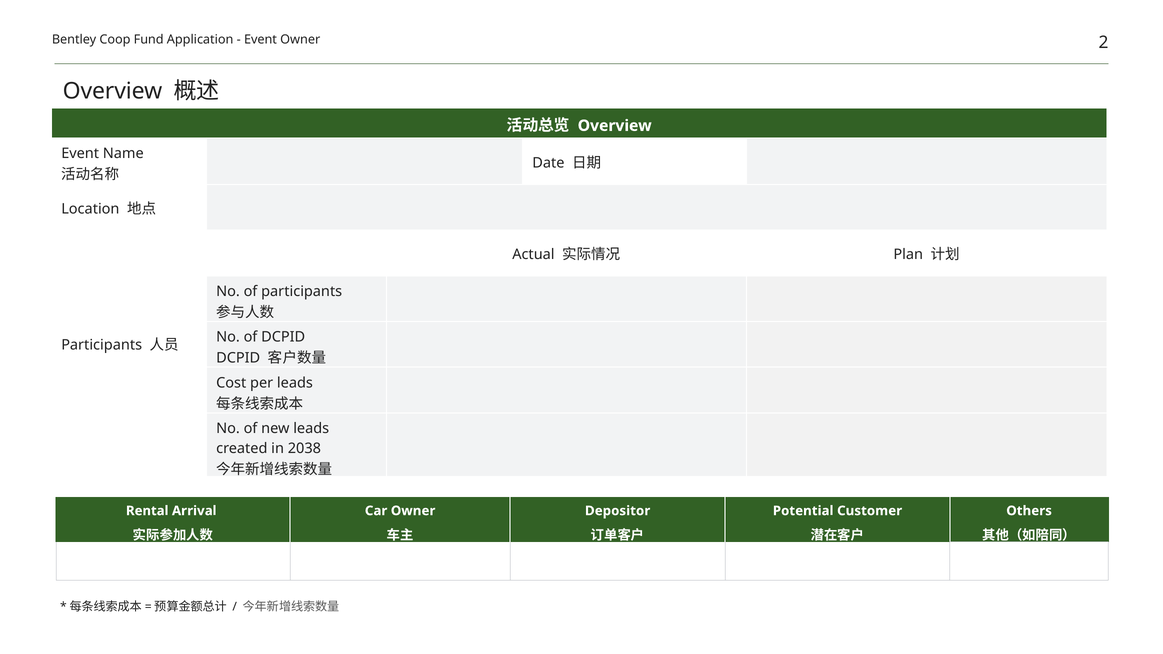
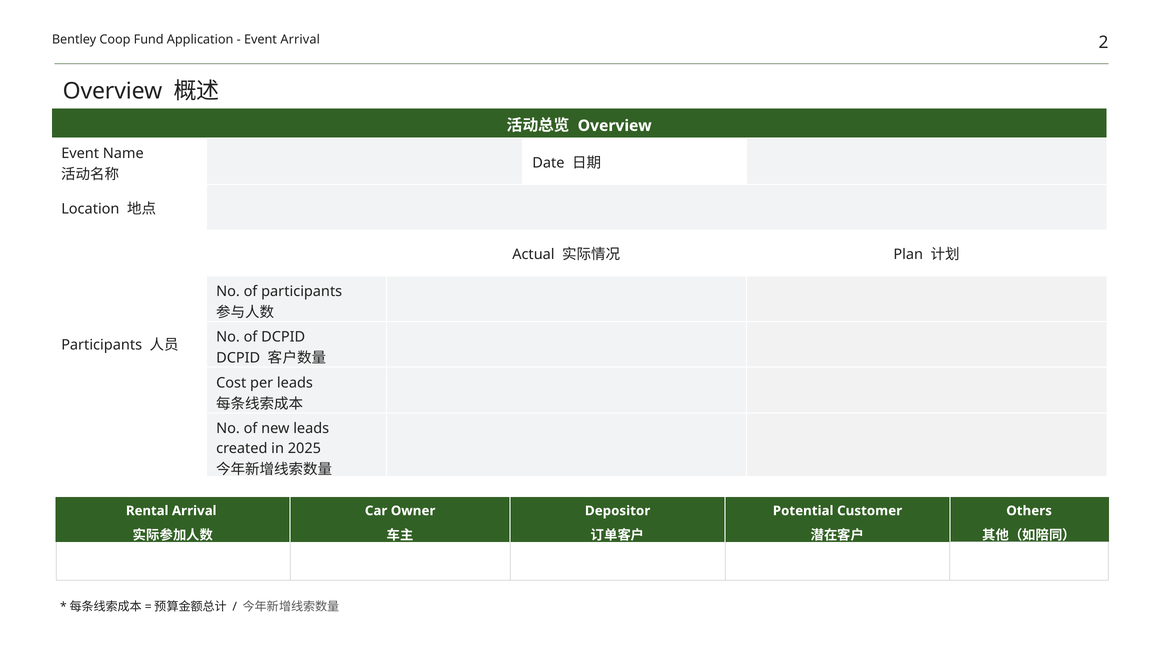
Event Owner: Owner -> Arrival (300, 39)
2038: 2038 -> 2025 (304, 448)
